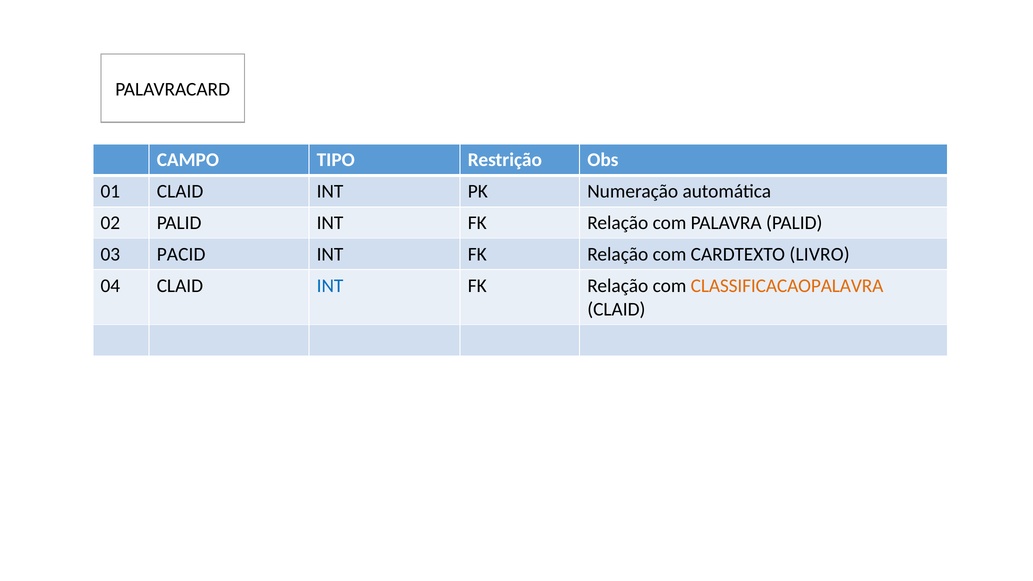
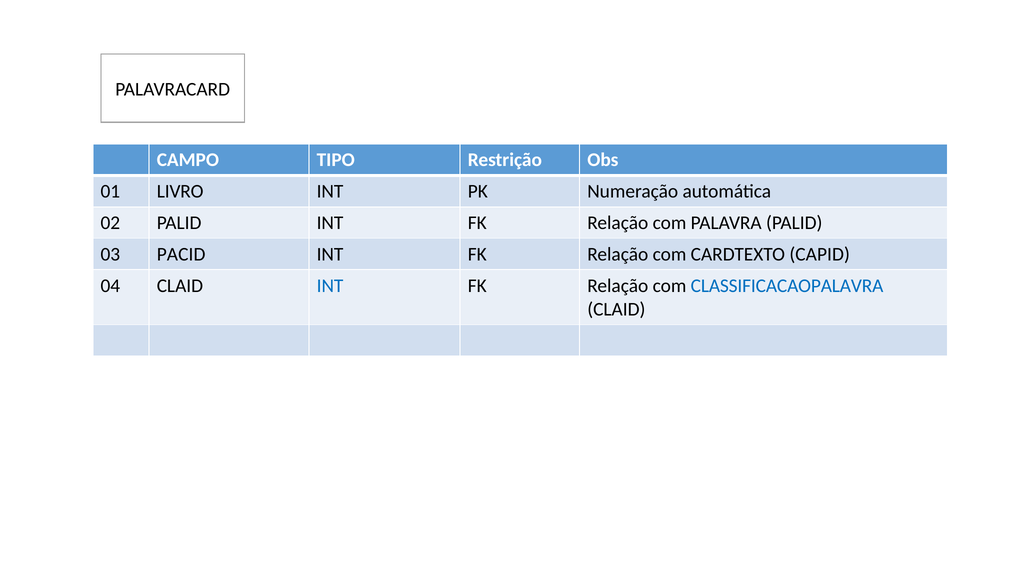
01 CLAID: CLAID -> LIVRO (180, 191)
LIVRO: LIVRO -> CAPID (820, 254)
CLASSIFICACAOPALAVRA colour: orange -> blue (787, 286)
